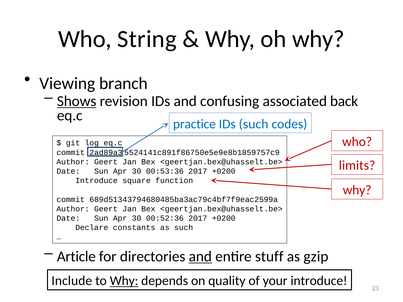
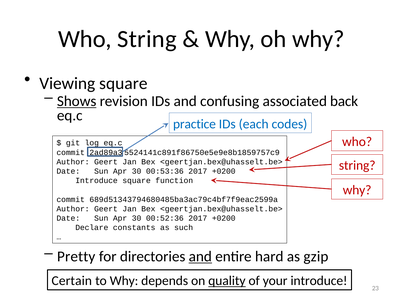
Viewing branch: branch -> square (123, 83)
IDs such: such -> each (254, 124)
limits: limits -> string (357, 165)
Article: Article -> Pretty (76, 257)
stuff: stuff -> hard (269, 257)
Include: Include -> Certain (72, 281)
Why underline: present -> none (124, 281)
quality underline: none -> present (227, 281)
